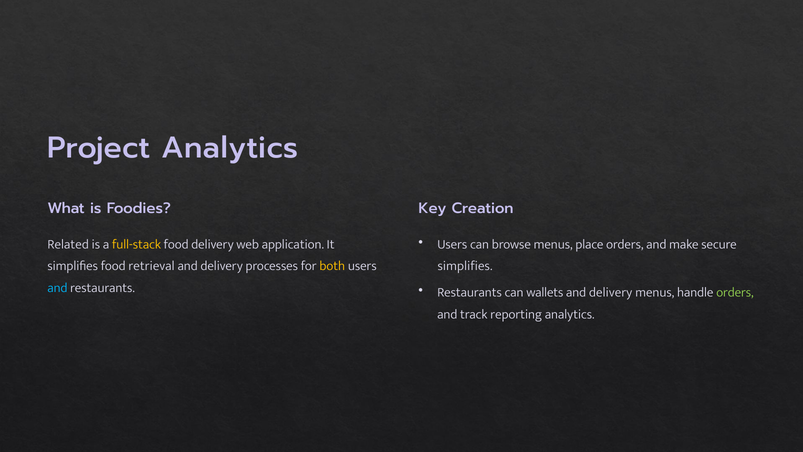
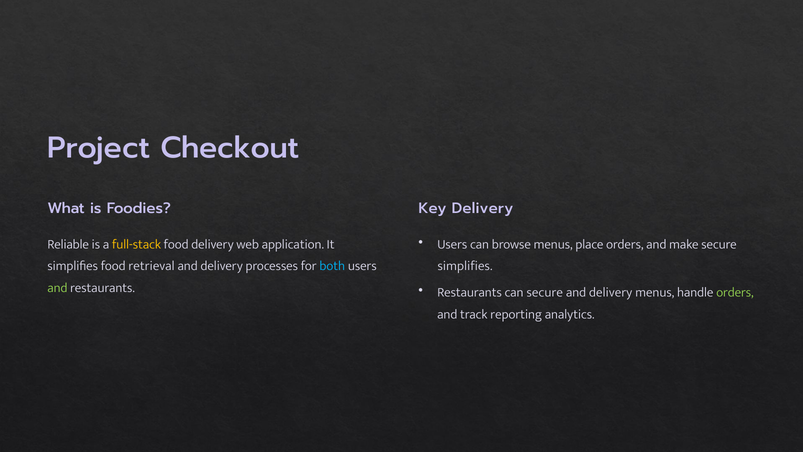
Project Analytics: Analytics -> Checkout (230, 148)
Key Creation: Creation -> Delivery (482, 208)
Related: Related -> Reliable (68, 244)
both colour: yellow -> light blue (332, 266)
can wallets: wallets -> secure (545, 292)
and colour: light blue -> light green (57, 287)
